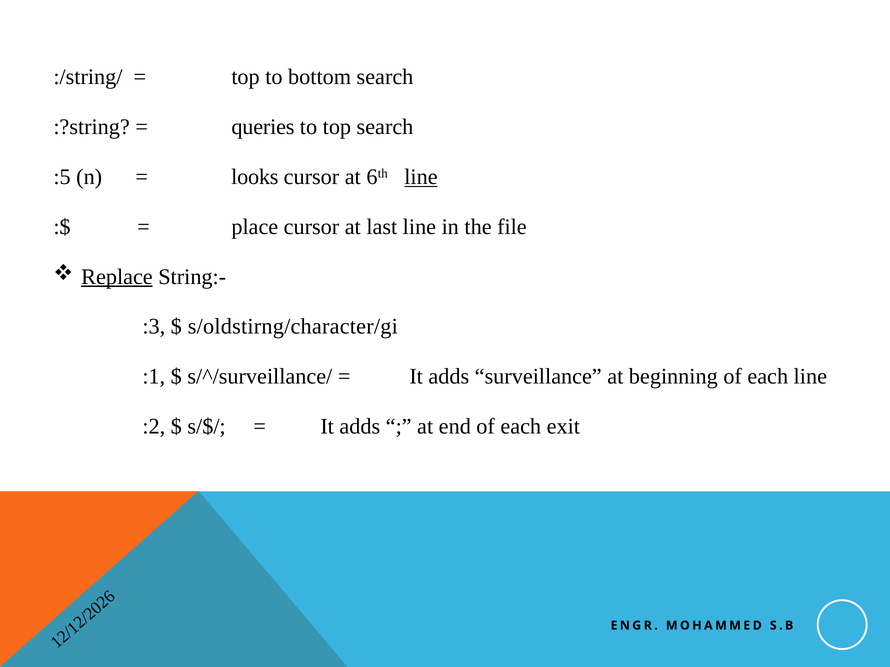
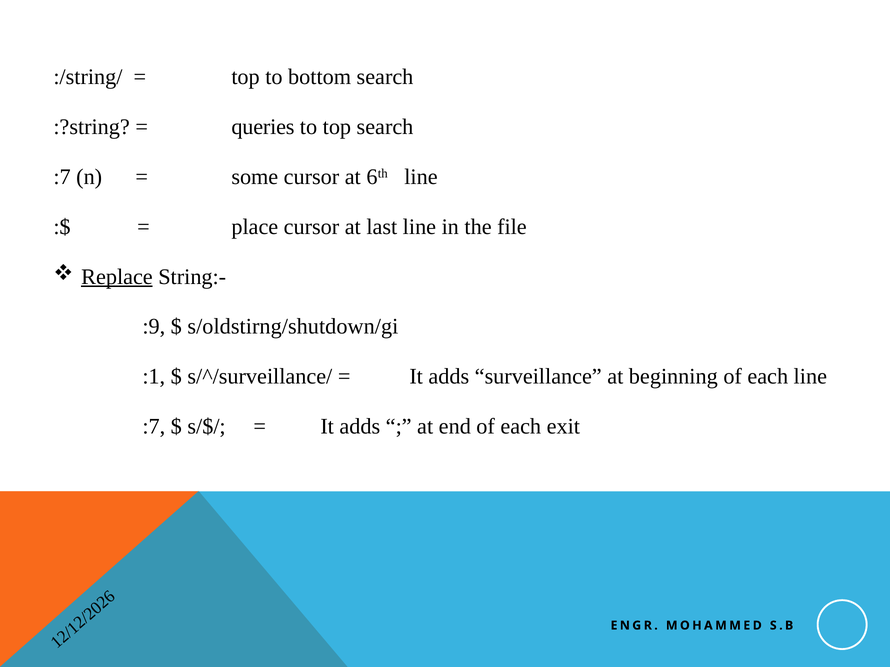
:5: :5 -> :7 (62, 177)
looks: looks -> some (255, 177)
line underline: present -> none (421, 177)
:3: :3 -> :9 (154, 327)
s/oldstirng/character/gi: s/oldstirng/character/gi -> s/oldstirng/shutdown/gi (293, 327)
:2: :2 -> :7 (154, 427)
